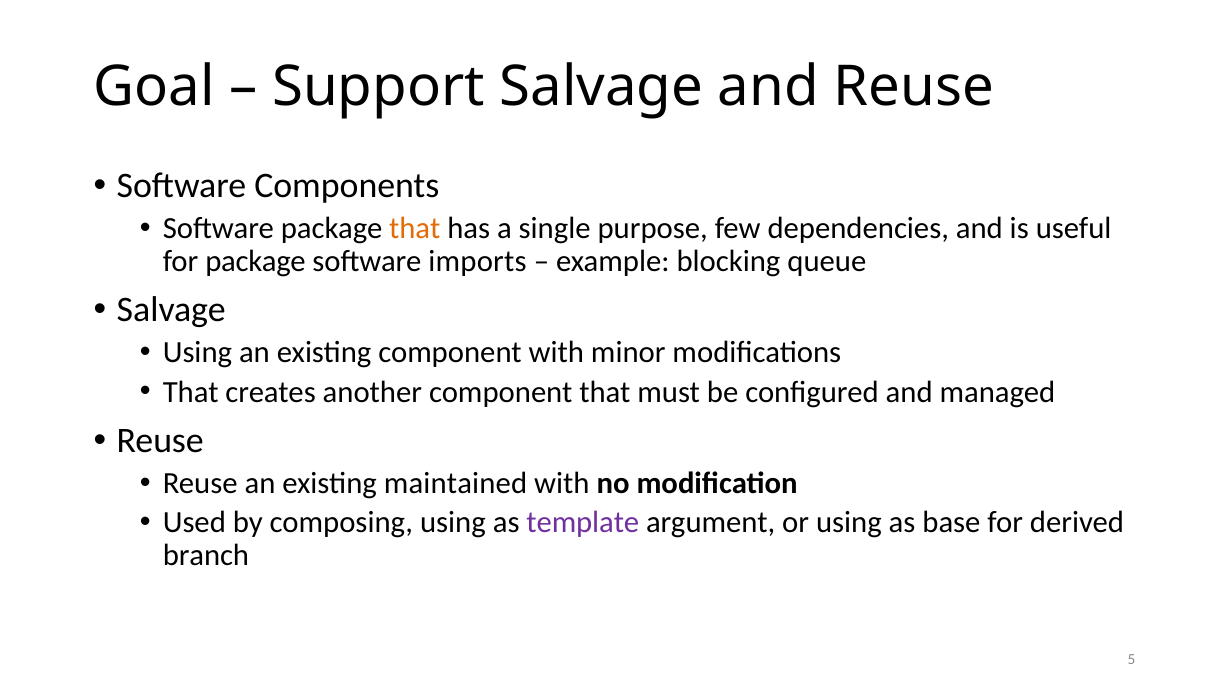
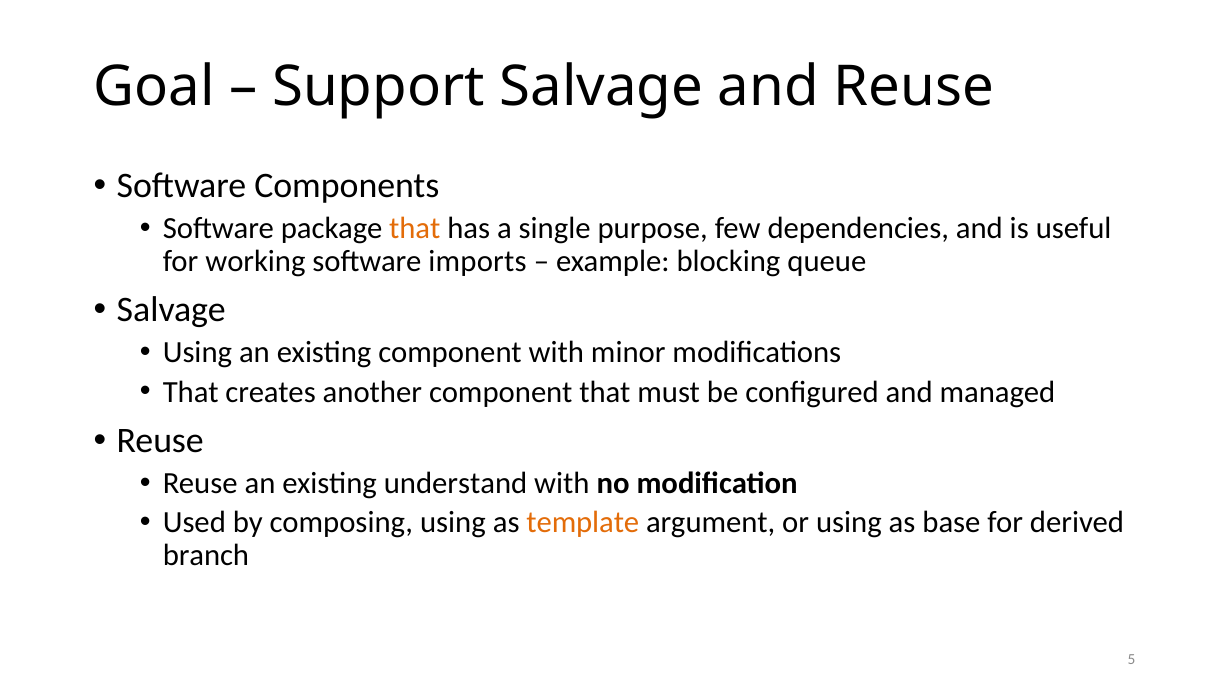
for package: package -> working (255, 262)
maintained: maintained -> understand (456, 483)
template colour: purple -> orange (583, 523)
